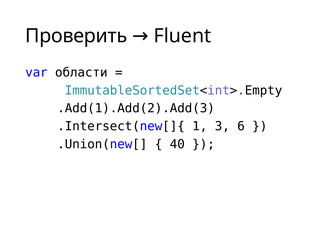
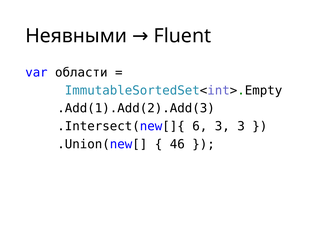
Проверить: Проверить -> Неявными (76, 36)
1: 1 -> 6 (200, 126)
3 6: 6 -> 3 (241, 126)
40: 40 -> 46 (177, 144)
